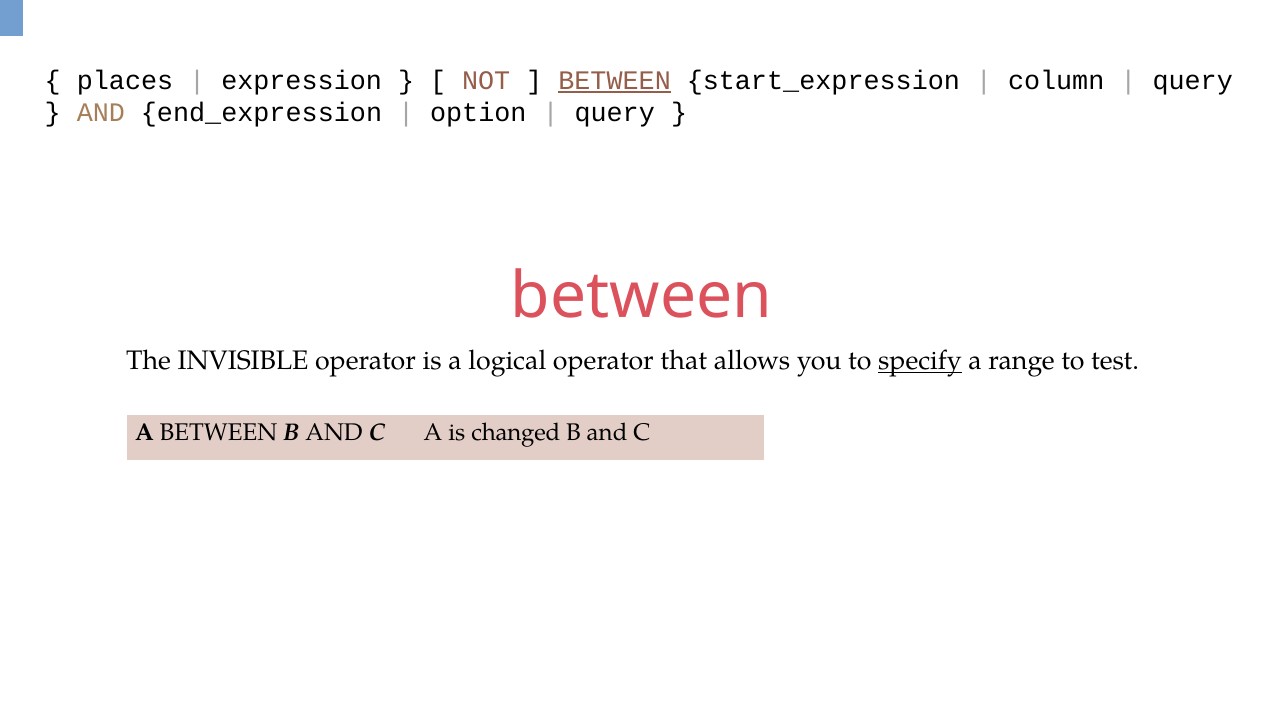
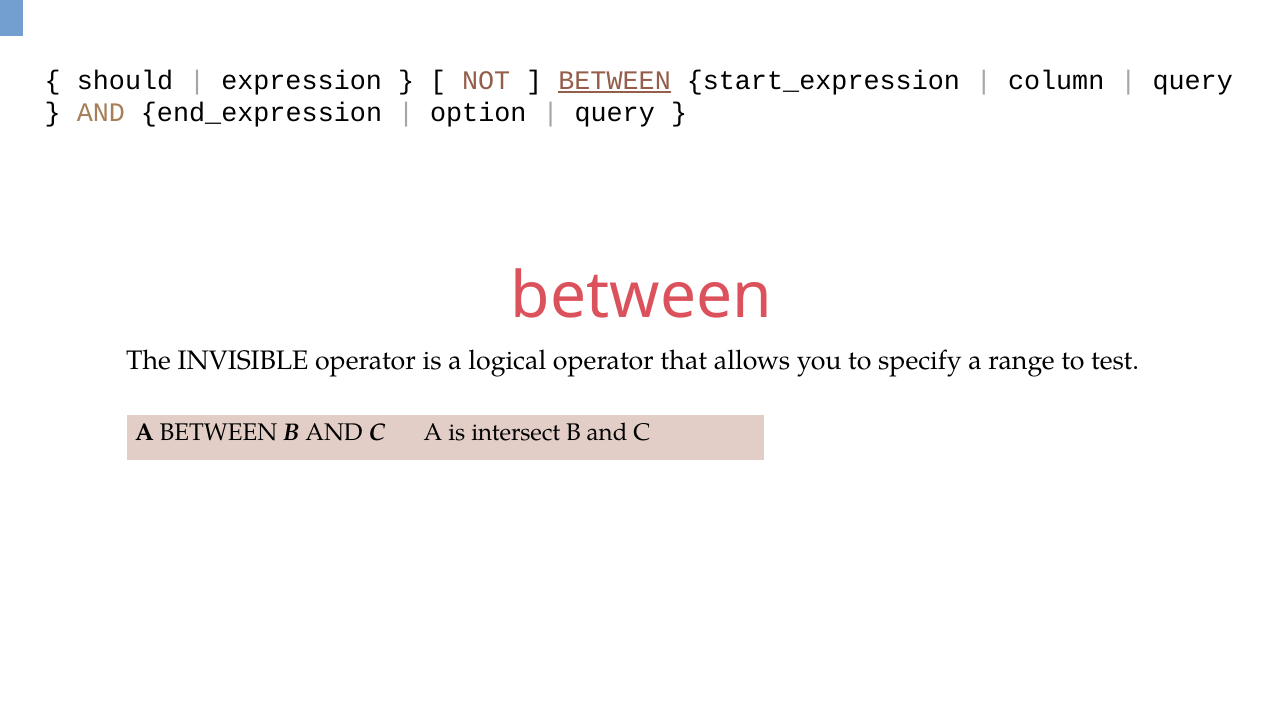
places: places -> should (125, 80)
specify underline: present -> none (920, 361)
changed: changed -> intersect (516, 433)
